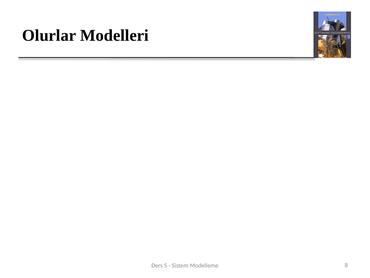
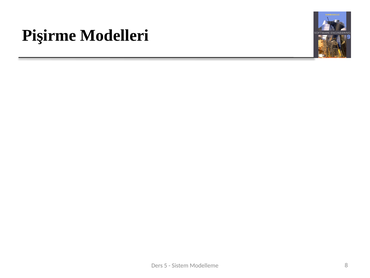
Olurlar: Olurlar -> Pişirme (49, 35)
